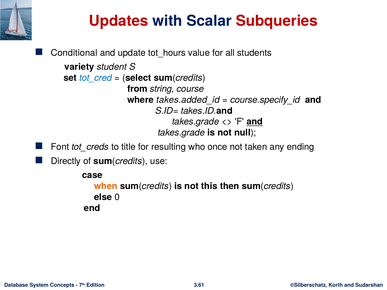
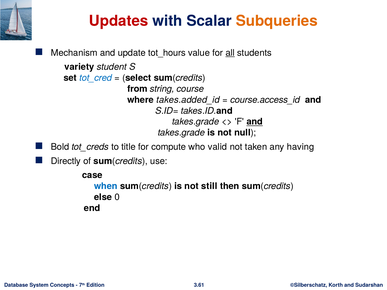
Subqueries colour: red -> orange (277, 21)
Conditional: Conditional -> Mechanism (74, 53)
all underline: none -> present (230, 53)
course.specify_id: course.specify_id -> course.access_id (265, 100)
Font: Font -> Bold (60, 147)
resulting: resulting -> compute (169, 147)
once: once -> valid (217, 147)
ending: ending -> having (301, 147)
when colour: orange -> blue (106, 186)
this: this -> still (209, 186)
